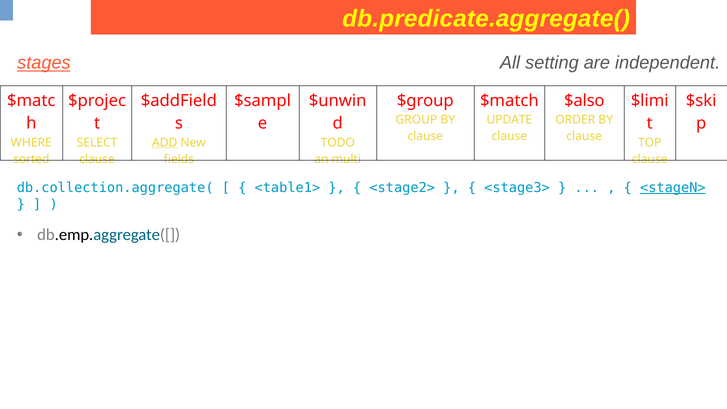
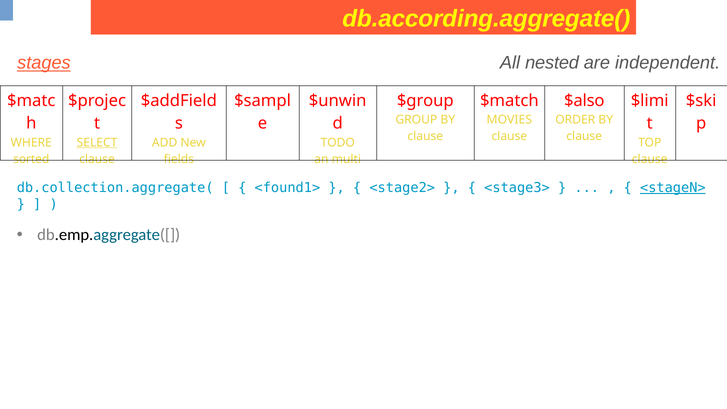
db.predicate.aggregate(: db.predicate.aggregate( -> db.according.aggregate( (486, 19)
setting: setting -> nested (552, 63)
UPDATE: UPDATE -> MOVIES (509, 120)
SELECT underline: none -> present (97, 143)
ADD underline: present -> none (165, 143)
<table1>: <table1> -> <found1> (287, 188)
